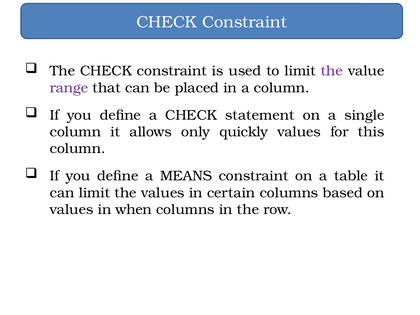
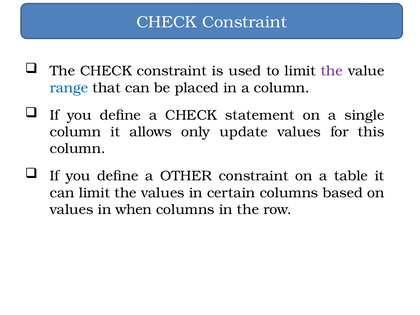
range colour: purple -> blue (69, 88)
quickly: quickly -> update (244, 132)
MEANS: MEANS -> OTHER (186, 176)
